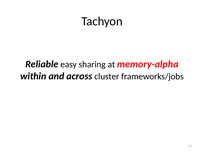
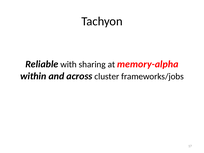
easy: easy -> with (69, 64)
